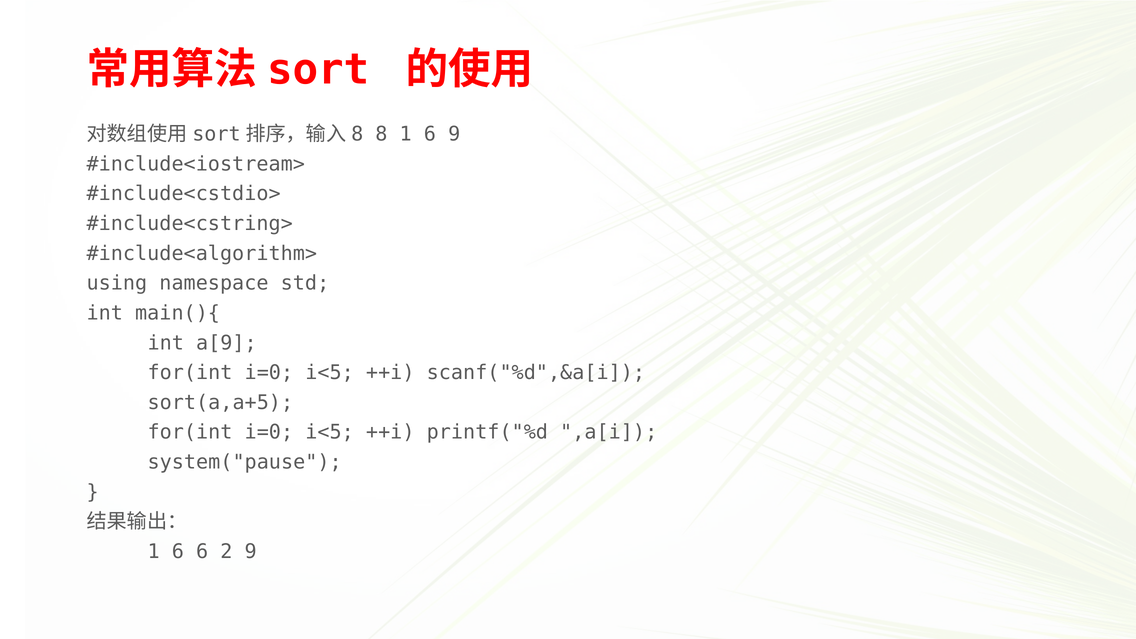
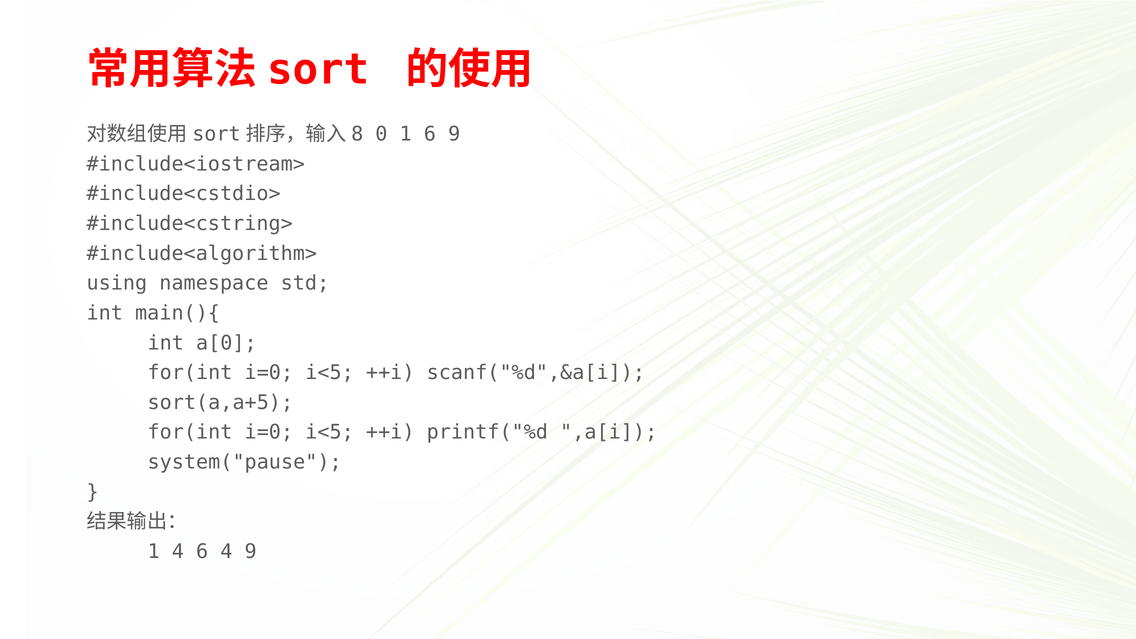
8: 8 -> 0 (381, 134)
a[9: a[9 -> a[0 (226, 343)
6: 6 -> 4 (178, 552)
6 2: 2 -> 4 (226, 552)
